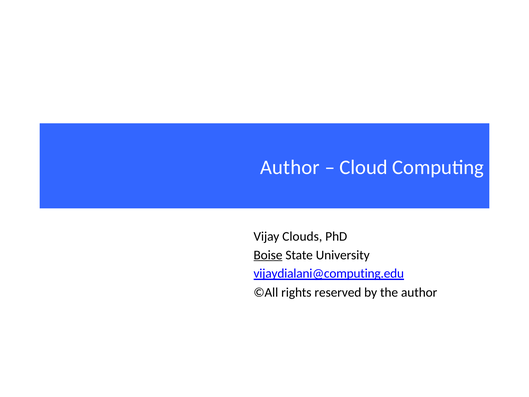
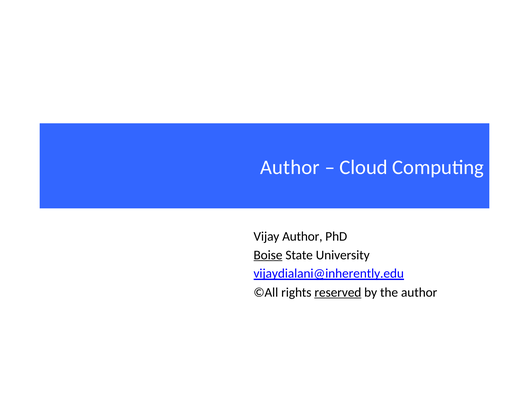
Vijay Clouds: Clouds -> Author (302, 236)
vijaydialani@computing.edu: vijaydialani@computing.edu -> vijaydialani@inherently.edu (329, 273)
reserved underline: none -> present (338, 292)
